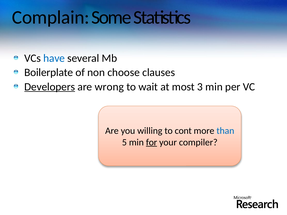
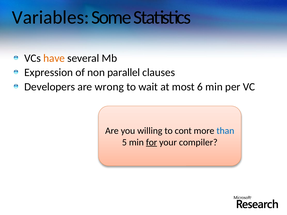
Complain: Complain -> Variables (51, 17)
have colour: blue -> orange (54, 58)
Boilerplate: Boilerplate -> Expression (49, 73)
choose: choose -> parallel (124, 73)
Developers underline: present -> none (50, 87)
3: 3 -> 6 (200, 87)
